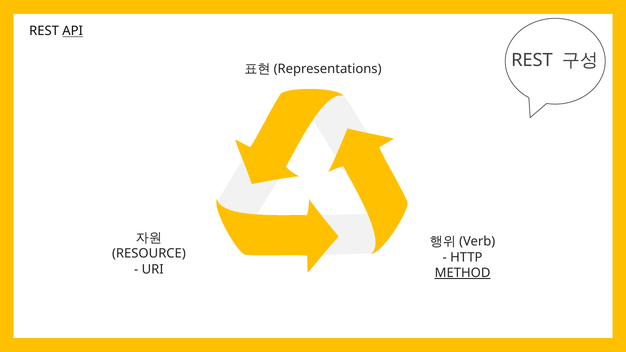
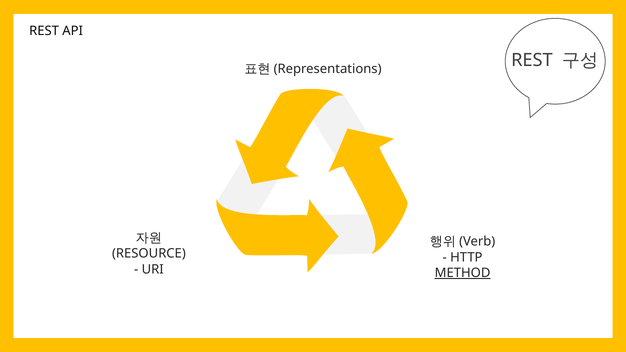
API underline: present -> none (73, 31)
